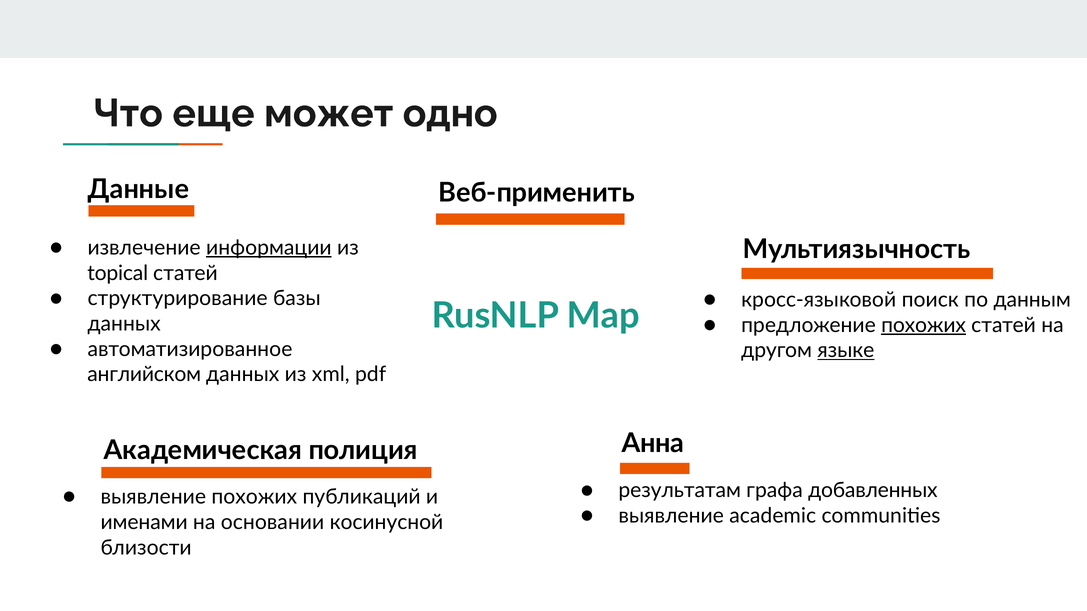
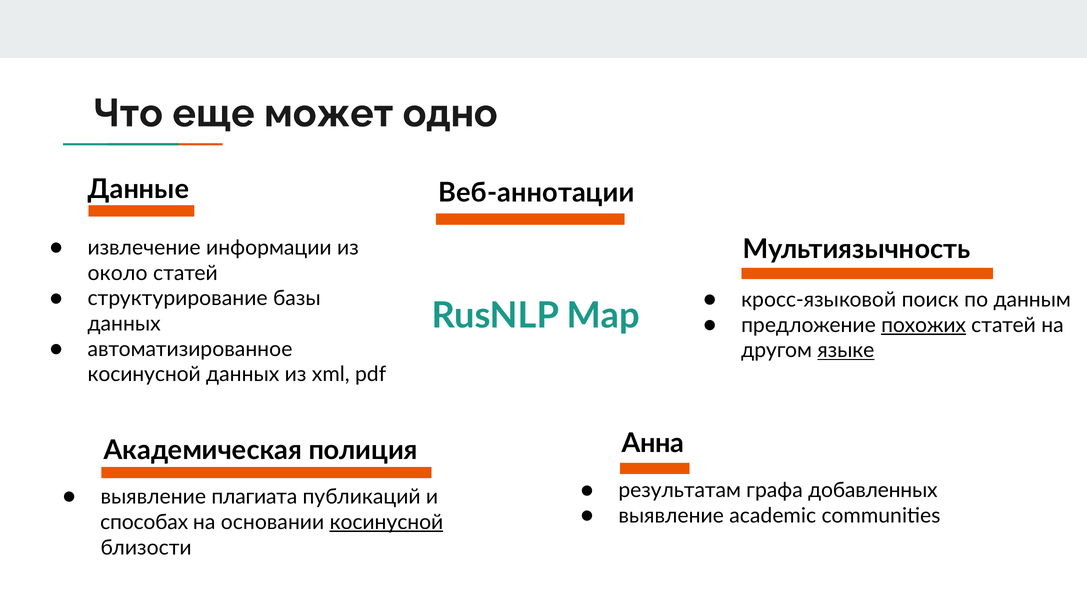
Веб-применить: Веб-применить -> Веб-аннотации (536, 193)
информации underline: present -> none (269, 248)
topical: topical -> около (118, 273)
английском: английском -> косинусной (144, 375)
выявление похожих: похожих -> плагиата (254, 497)
именами: именами -> способах (144, 523)
косинусной underline: none -> present (386, 523)
